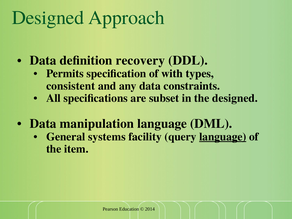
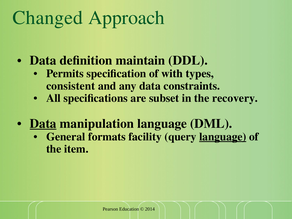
Designed: Designed -> Changed (48, 18)
recovery: recovery -> maintain (140, 60)
the designed: designed -> recovery (235, 98)
Data underline: none -> present (43, 124)
systems: systems -> formats (107, 137)
